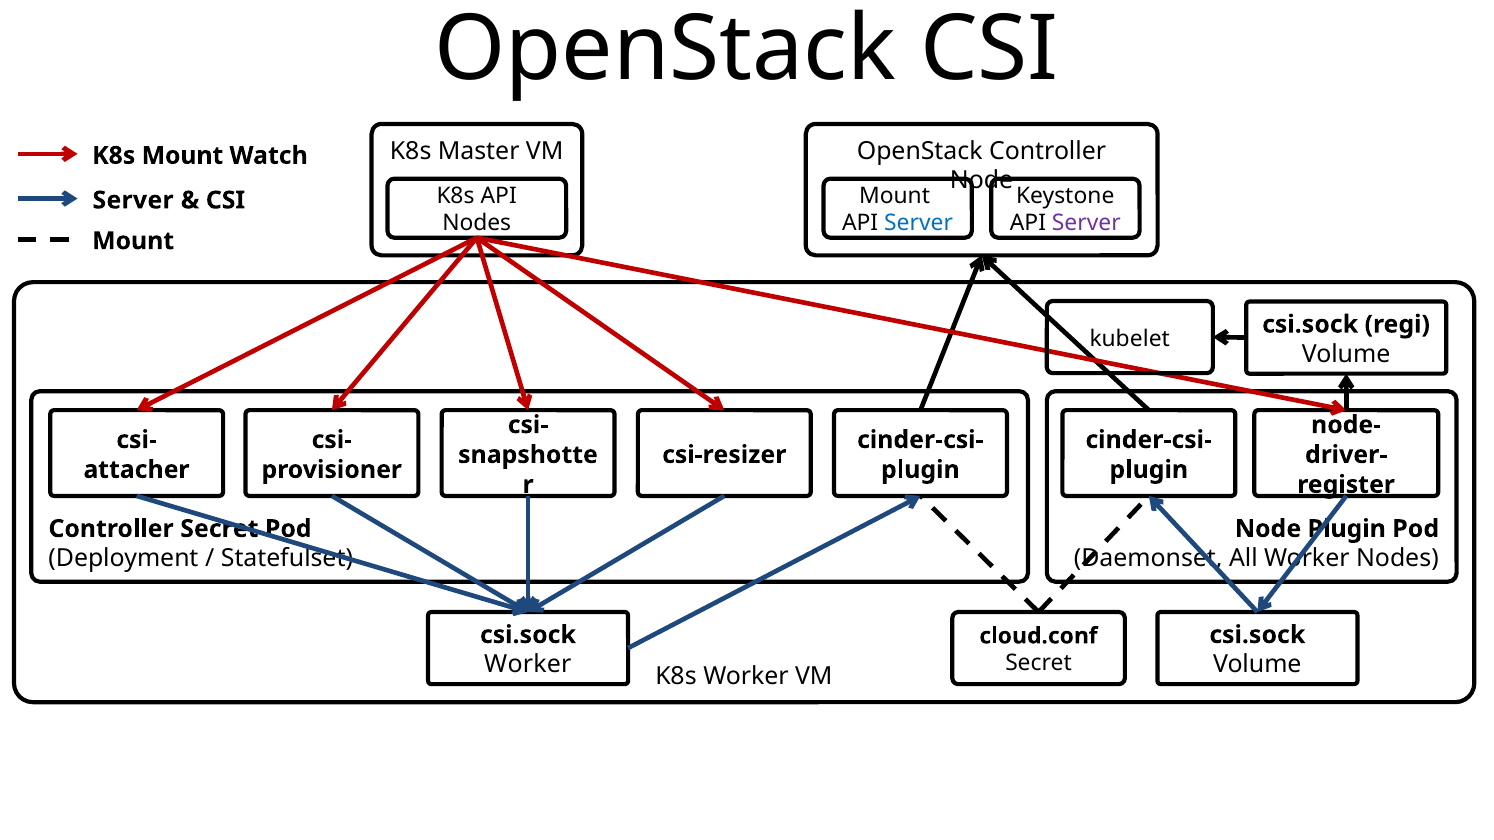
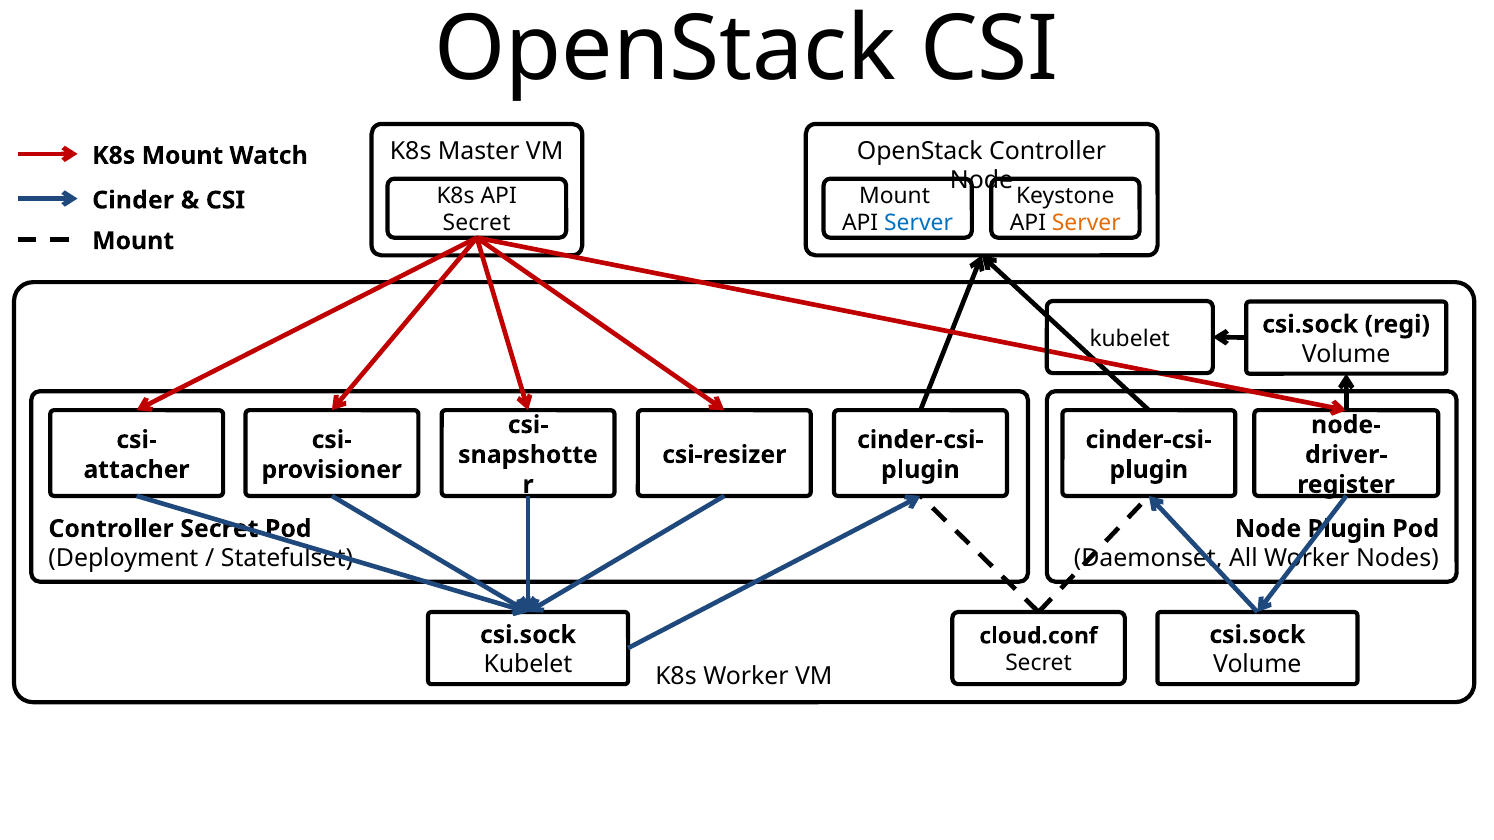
Server: Server -> Cinder (133, 200)
Nodes: Nodes -> Secret (477, 224)
Server colour: purple -> orange (1086, 224)
Worker: Worker -> Kubelet (528, 665)
